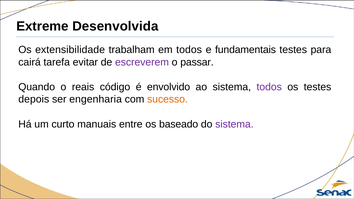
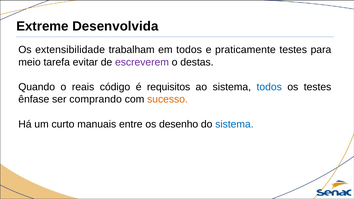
fundamentais: fundamentais -> praticamente (245, 50)
cairá: cairá -> meio (30, 62)
passar: passar -> destas (197, 62)
envolvido: envolvido -> requisitos (169, 87)
todos colour: purple -> blue (269, 87)
depois: depois -> ênfase (34, 99)
engenharia: engenharia -> comprando (96, 99)
baseado: baseado -> desenho (179, 124)
sistema colour: purple -> blue (234, 124)
